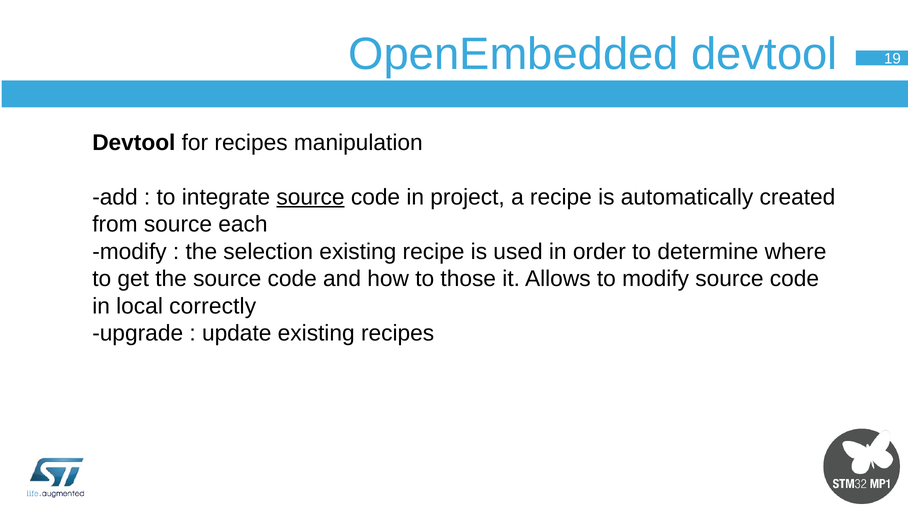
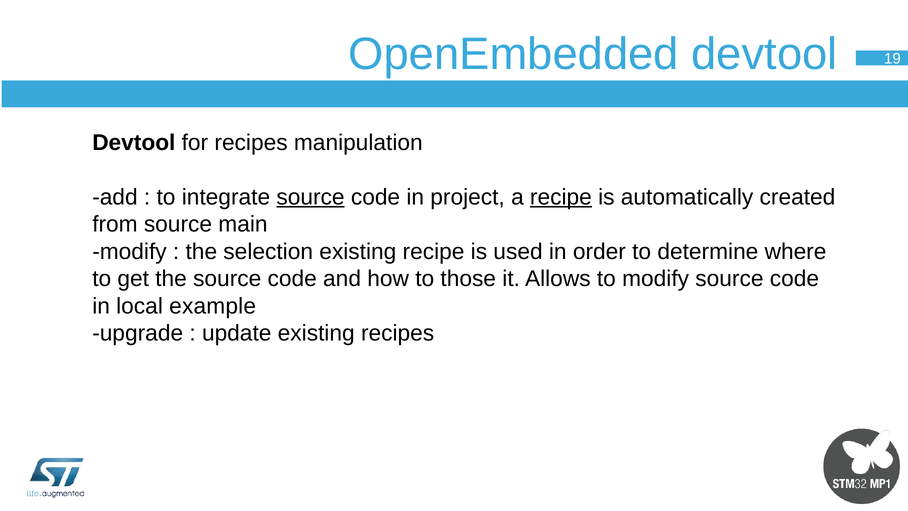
recipe underline: none -> present (561, 197)
each: each -> main (243, 224)
correctly: correctly -> example (213, 306)
